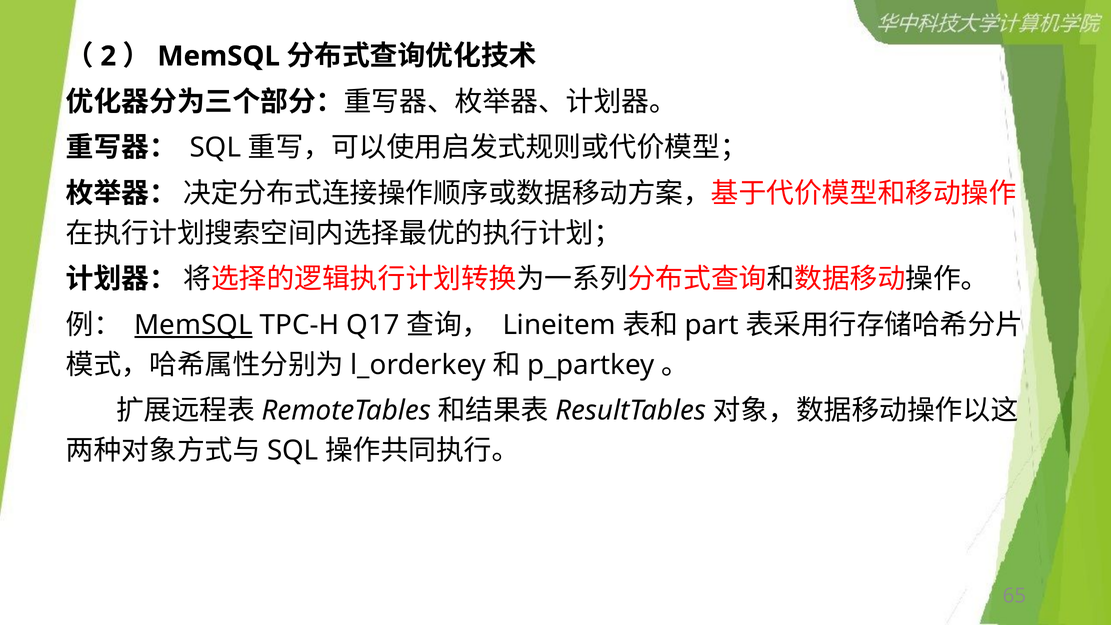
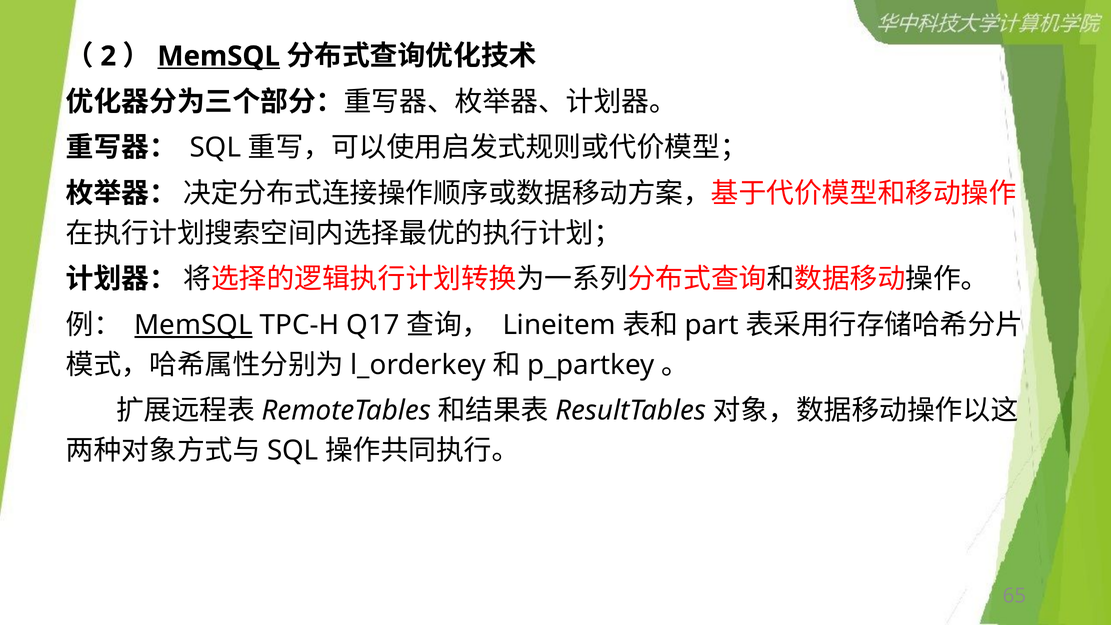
MemSQL underline: none -> present (219, 56)
